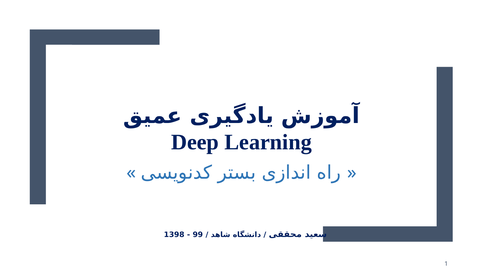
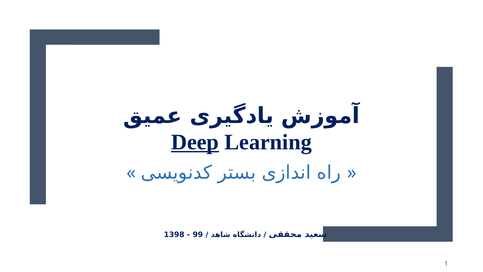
Deep underline: none -> present (195, 142)
